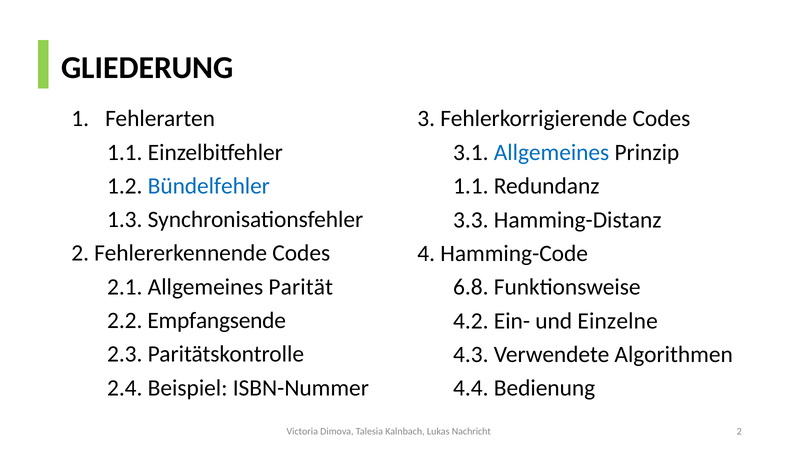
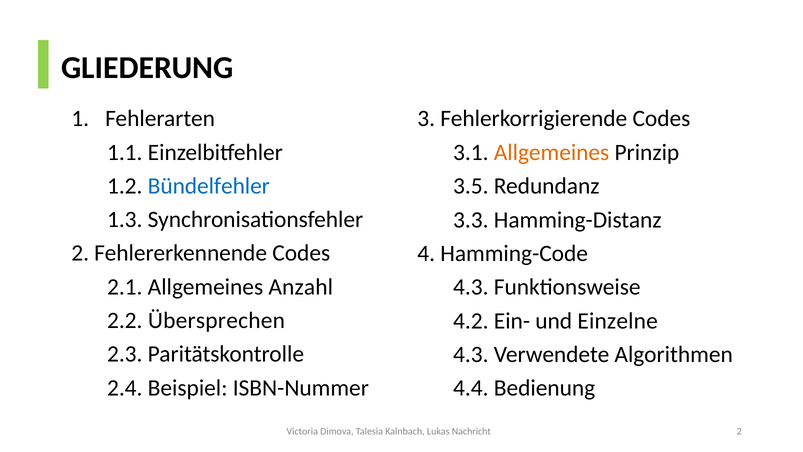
Allgemeines colour: blue -> orange (552, 152)
1.1: 1.1 -> 3.5 (471, 186)
Parität: Parität -> Anzahl (301, 287)
6.8: 6.8 -> 4.3 (471, 287)
Empfangsende: Empfangsende -> Übersprechen (216, 320)
